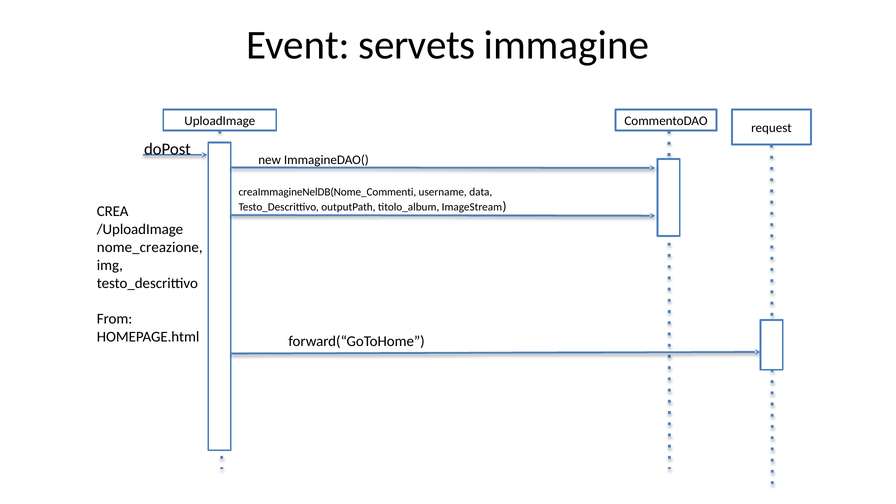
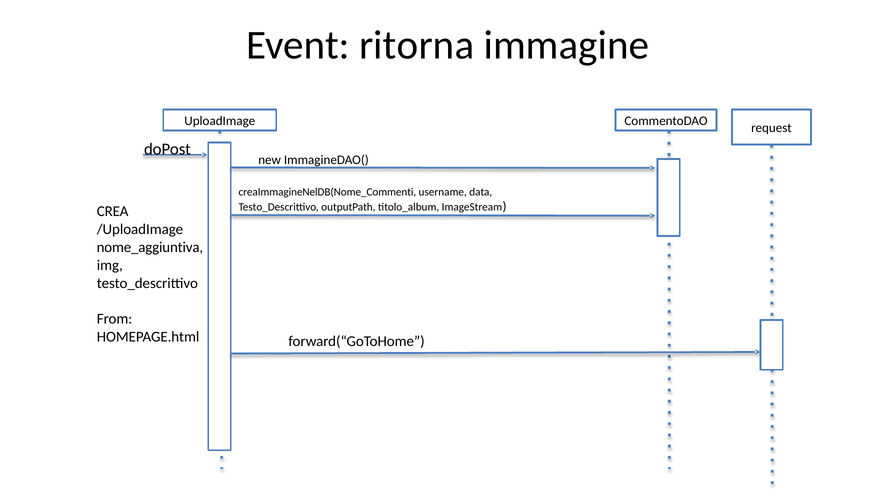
servets: servets -> ritorna (417, 45)
nome_creazione: nome_creazione -> nome_aggiuntiva (150, 247)
